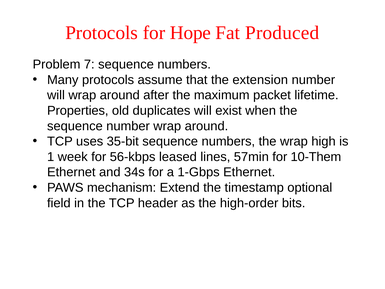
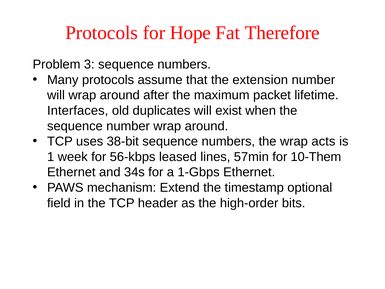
Produced: Produced -> Therefore (282, 33)
7: 7 -> 3 (89, 64)
Properties: Properties -> Interfaces (78, 111)
35-bit: 35-bit -> 38-bit (123, 141)
high: high -> acts (323, 141)
